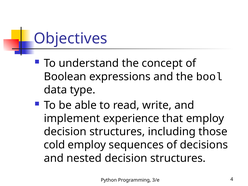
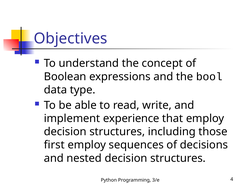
cold: cold -> first (54, 145)
